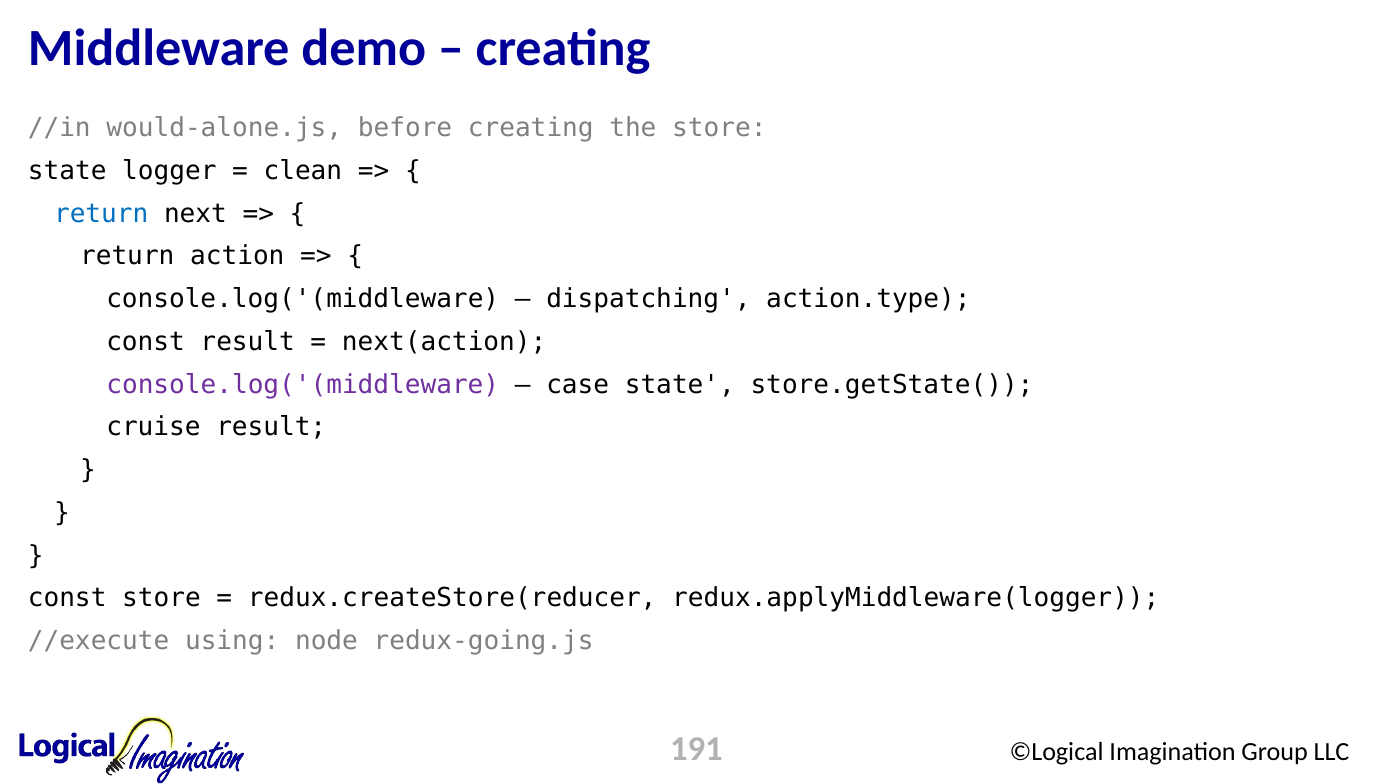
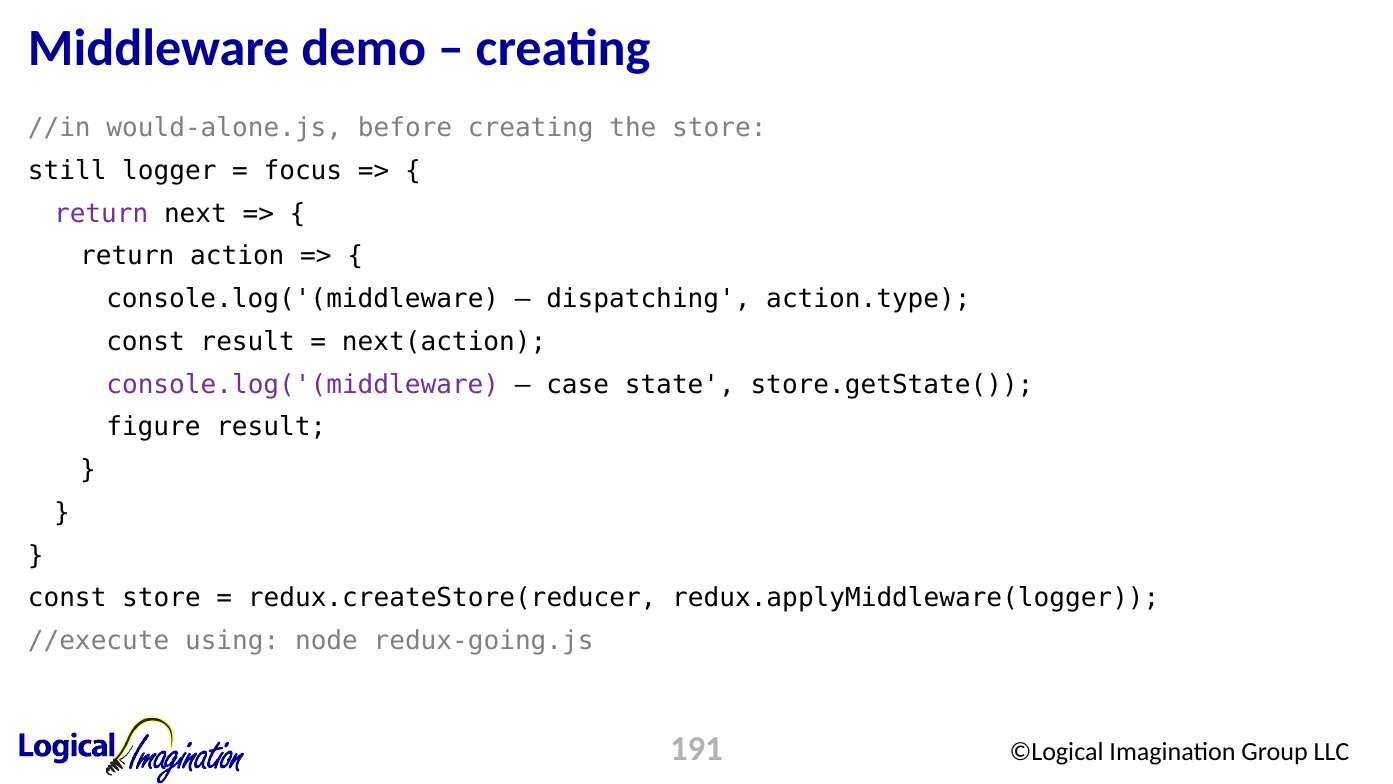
state: state -> still (67, 171)
clean: clean -> focus (303, 171)
return colour: blue -> purple (101, 213)
cruise: cruise -> figure (153, 427)
